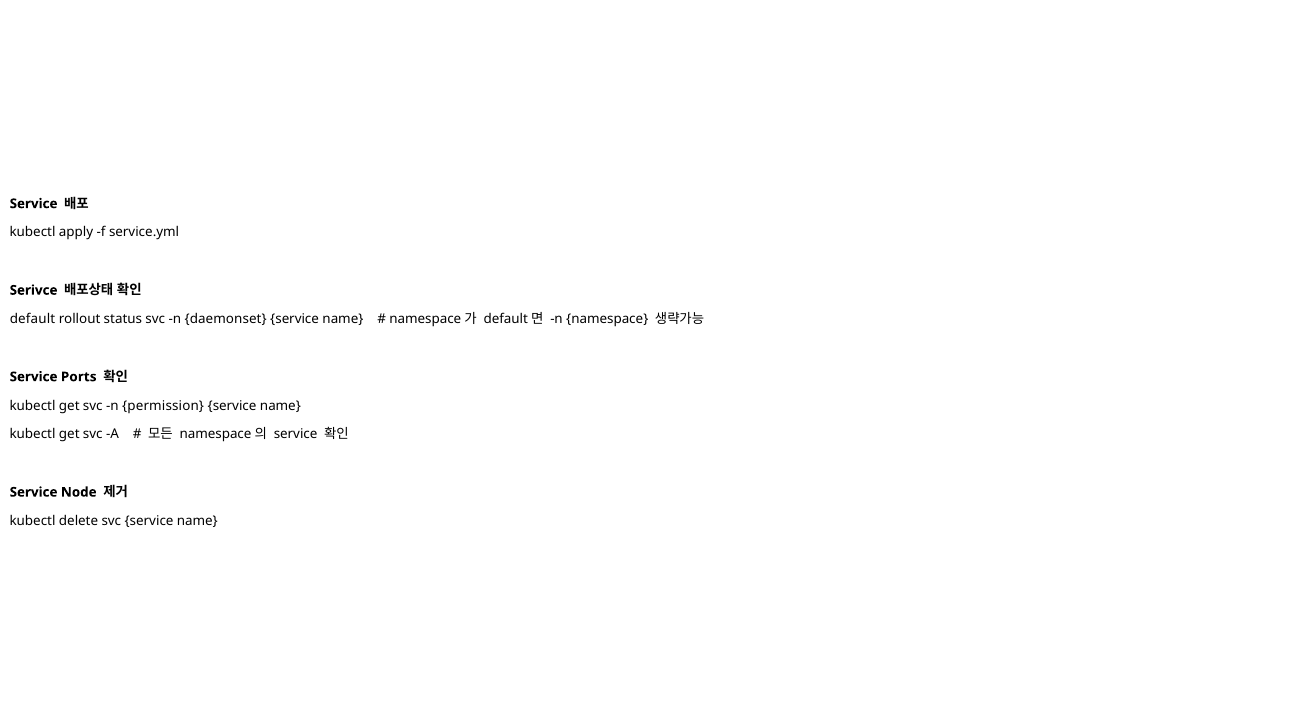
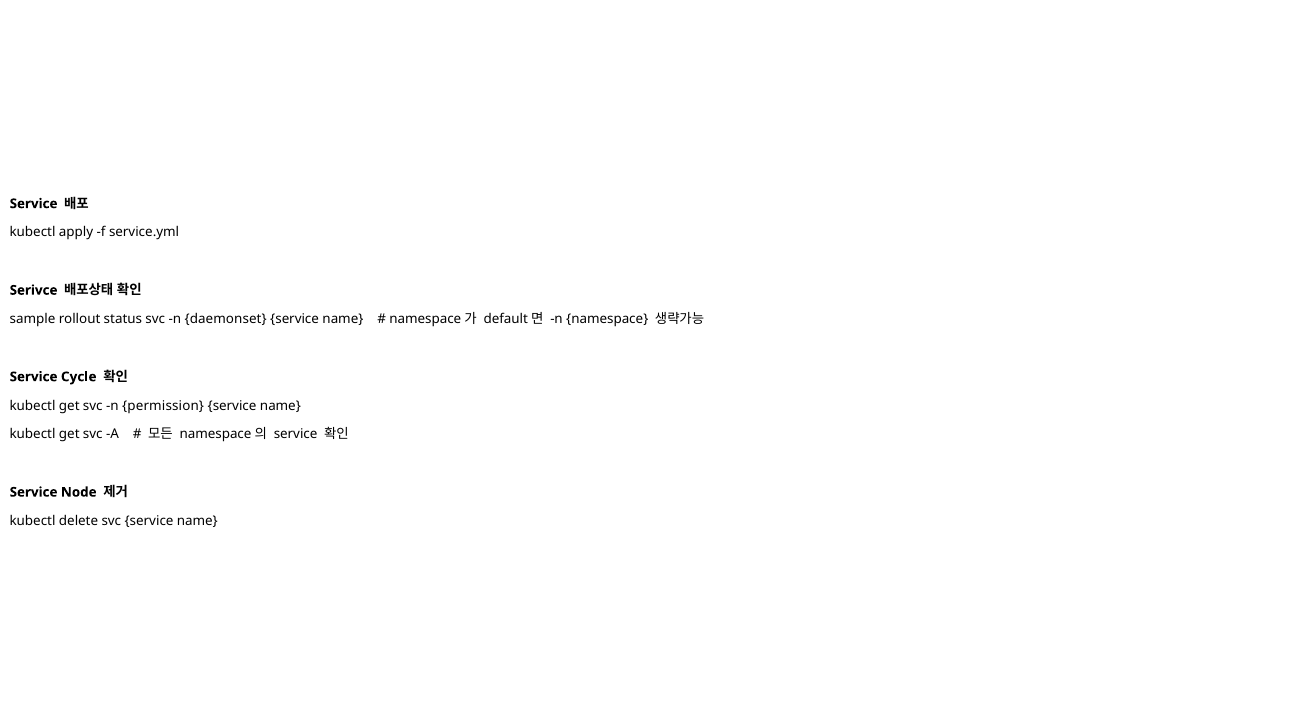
default: default -> sample (33, 319)
Ports: Ports -> Cycle (79, 377)
